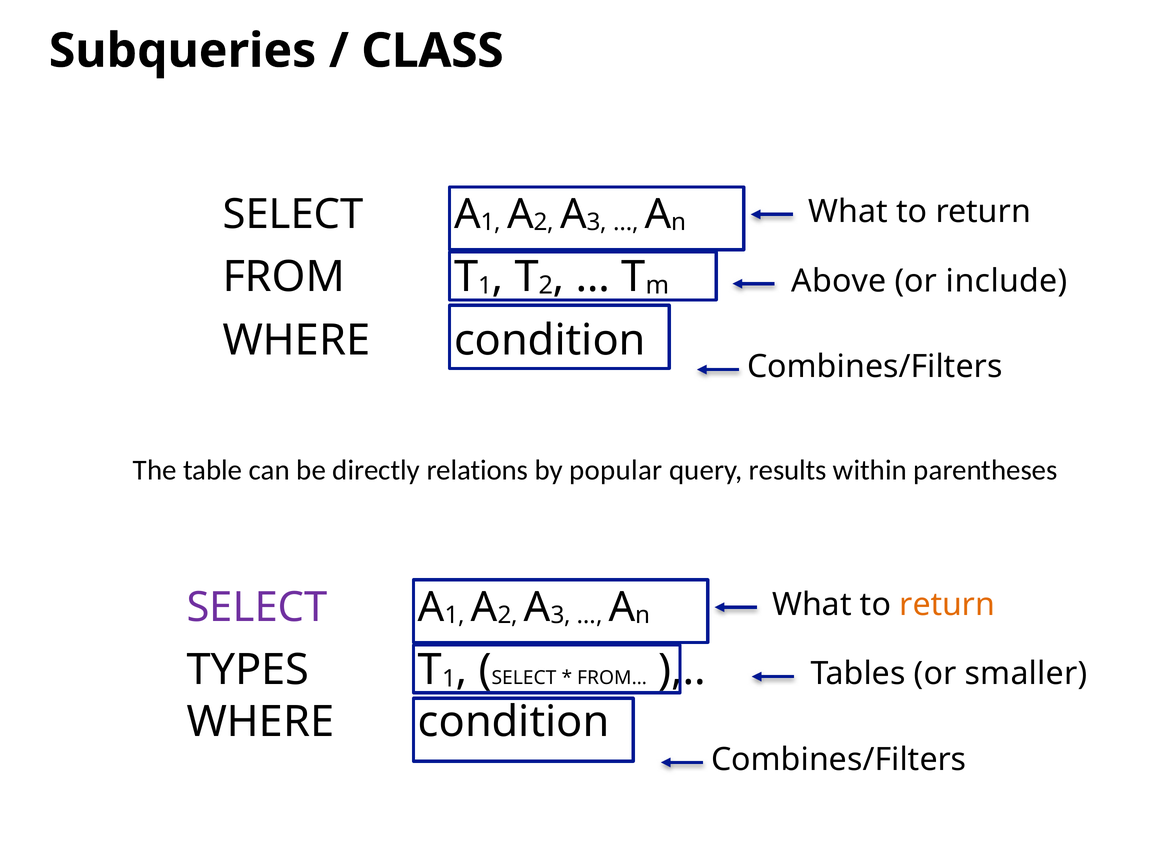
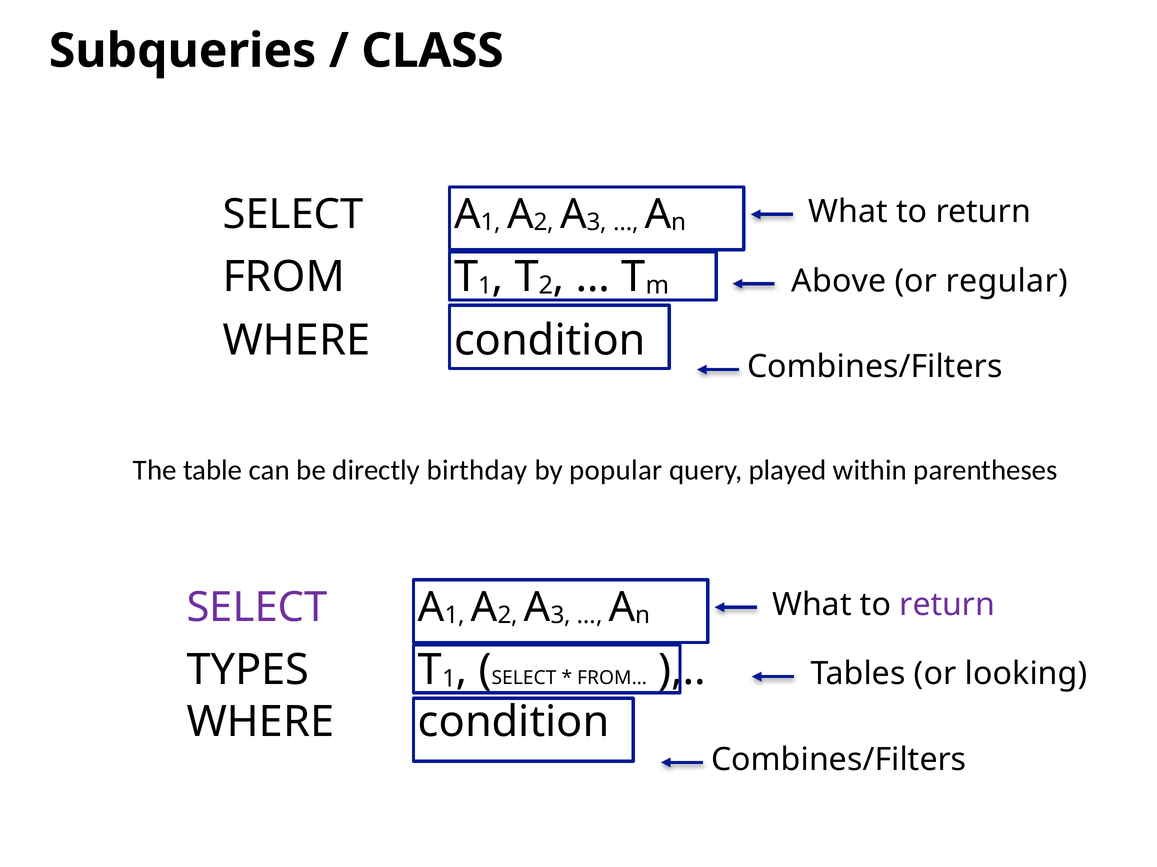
include: include -> regular (1007, 281)
relations: relations -> birthday (477, 471)
results: results -> played (788, 471)
return colour: orange -> purple (947, 605)
smaller: smaller -> looking (1026, 674)
